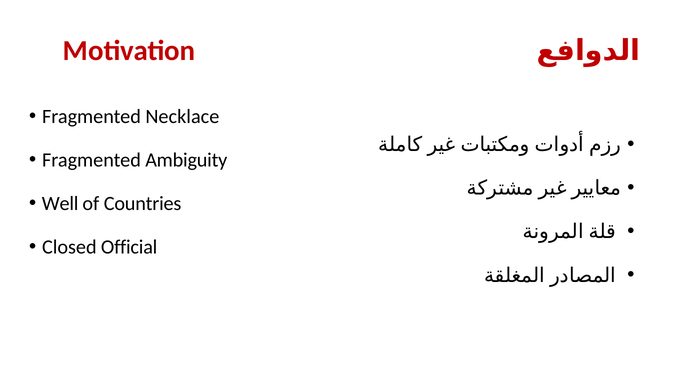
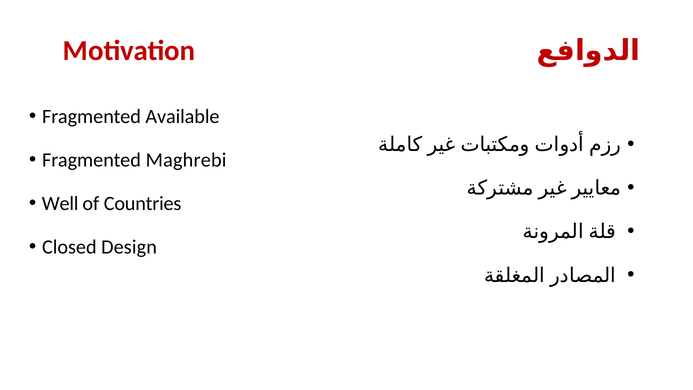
Necklace: Necklace -> Available (182, 117)
Ambiguity: Ambiguity -> Maghrebi (186, 160)
Official: Official -> Design (129, 247)
